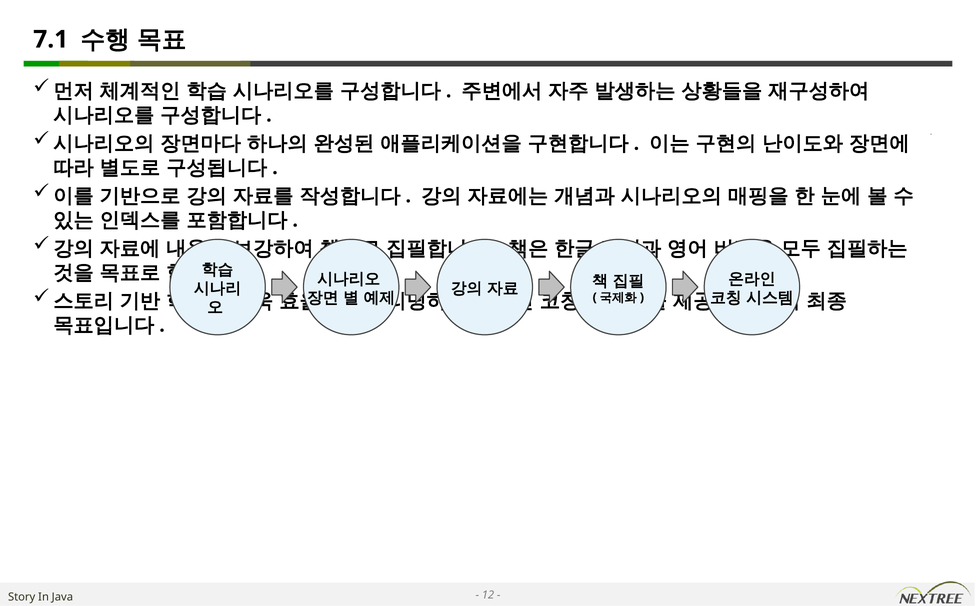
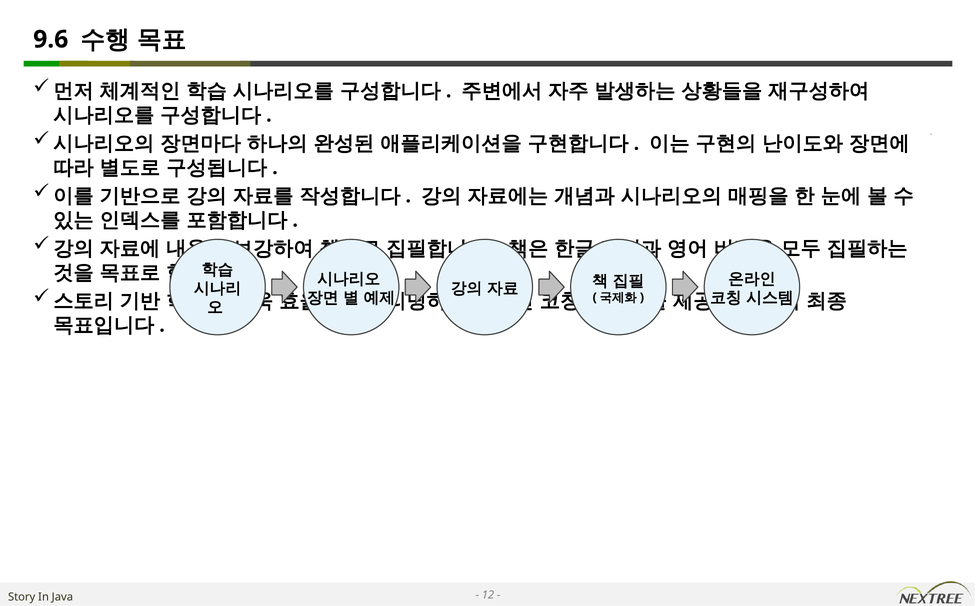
7.1: 7.1 -> 9.6 (51, 39)
